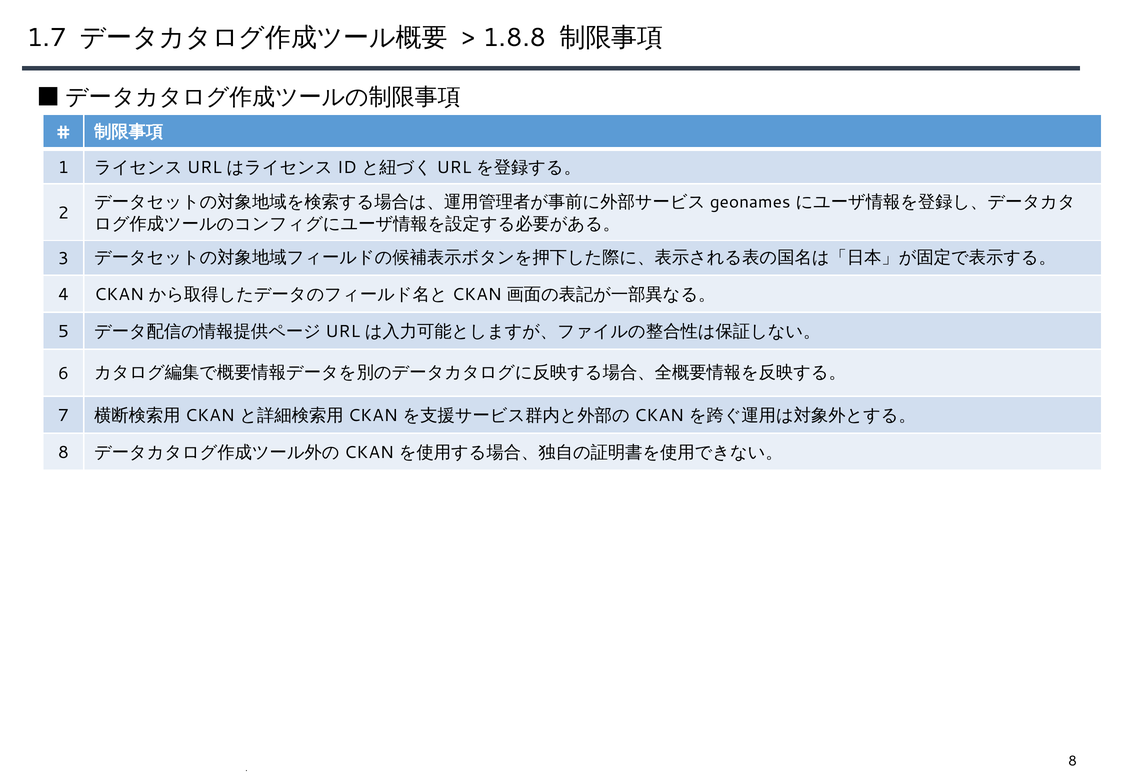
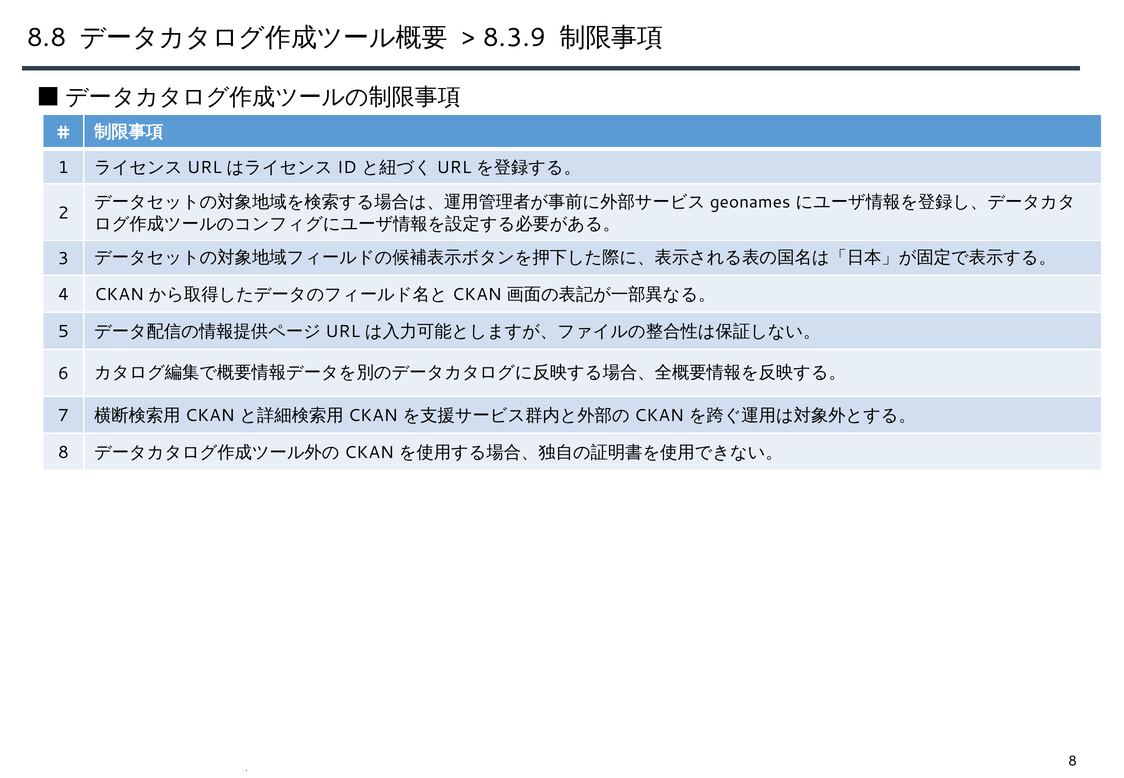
1.7: 1.7 -> 8.8 (47, 38)
1.8.8: 1.8.8 -> 8.3.9 (514, 38)
